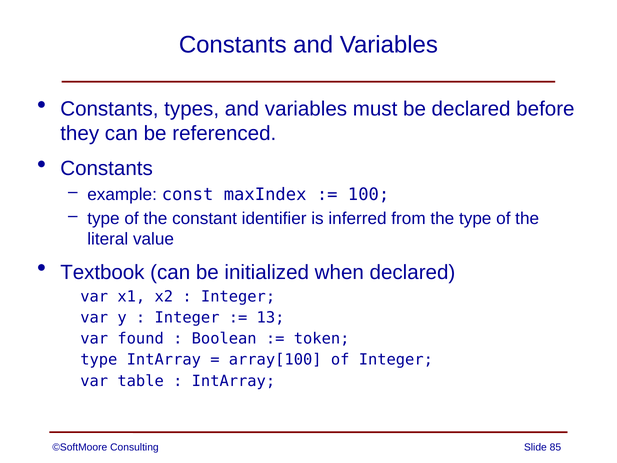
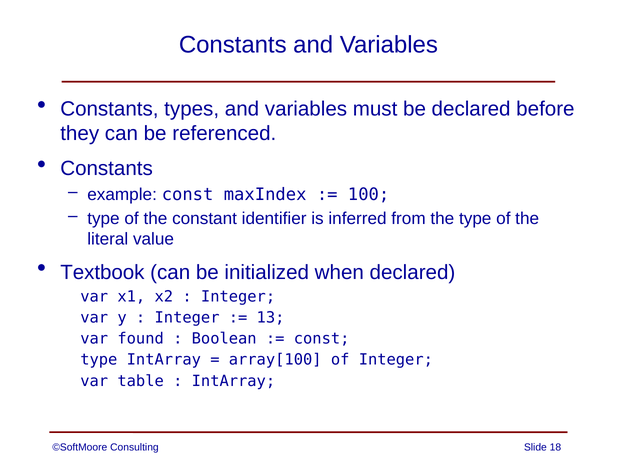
token: token -> const (322, 339)
85: 85 -> 18 (555, 447)
